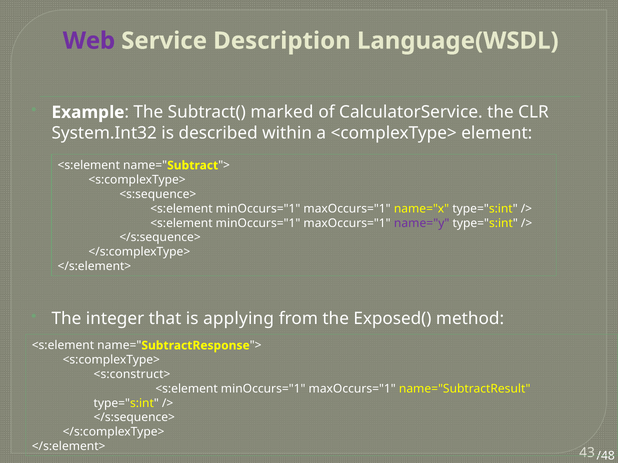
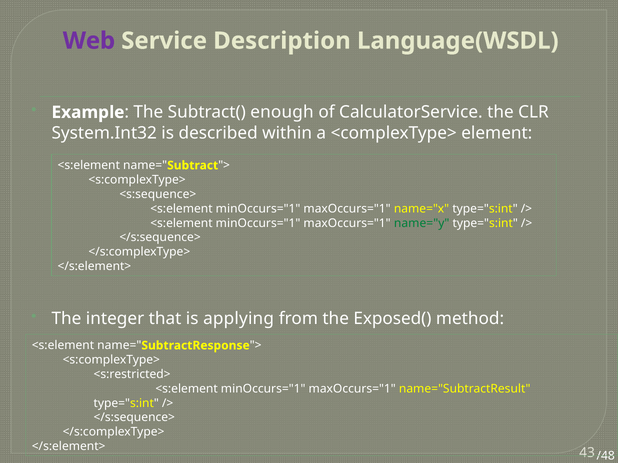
marked: marked -> enough (282, 112)
name="y colour: purple -> green (422, 223)
<s:construct>: <s:construct> -> <s:restricted> (132, 375)
